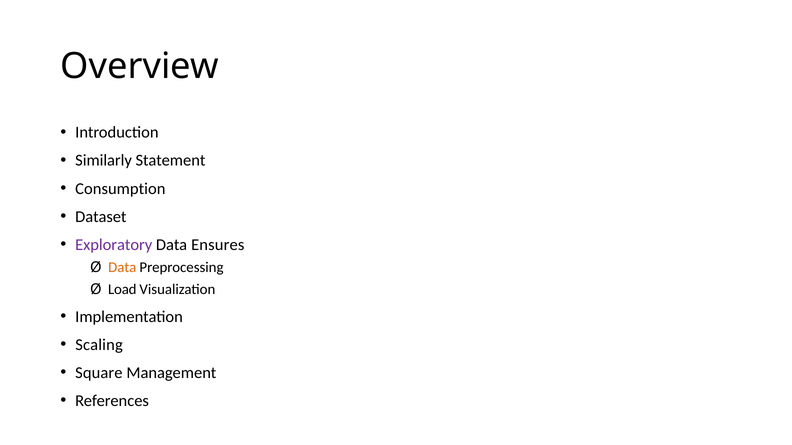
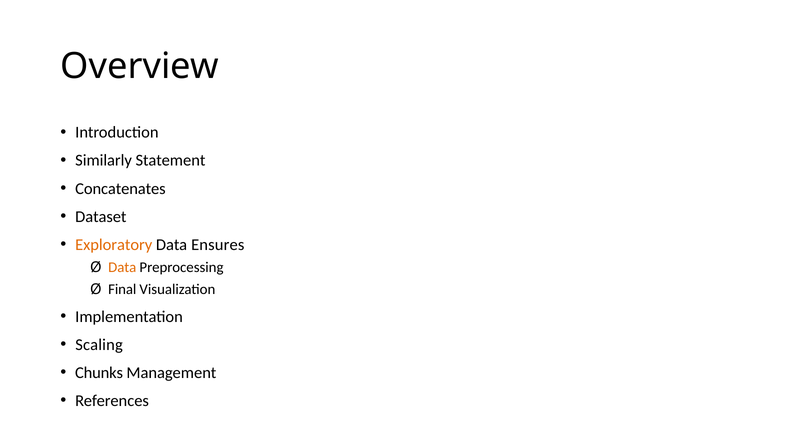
Consumption: Consumption -> Concatenates (120, 189)
Exploratory colour: purple -> orange (114, 245)
Load: Load -> Final (122, 290)
Square: Square -> Chunks (99, 373)
